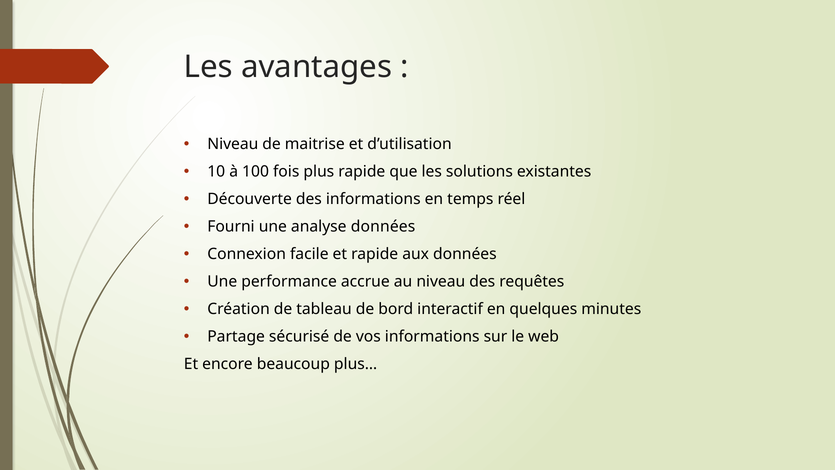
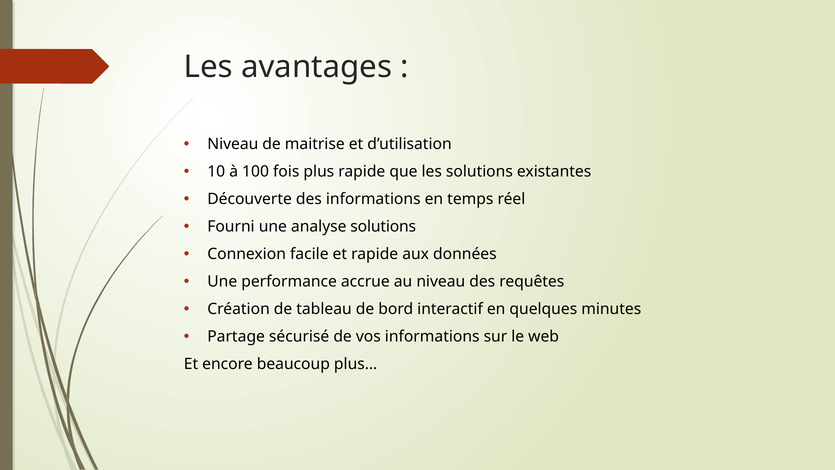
analyse données: données -> solutions (383, 227)
